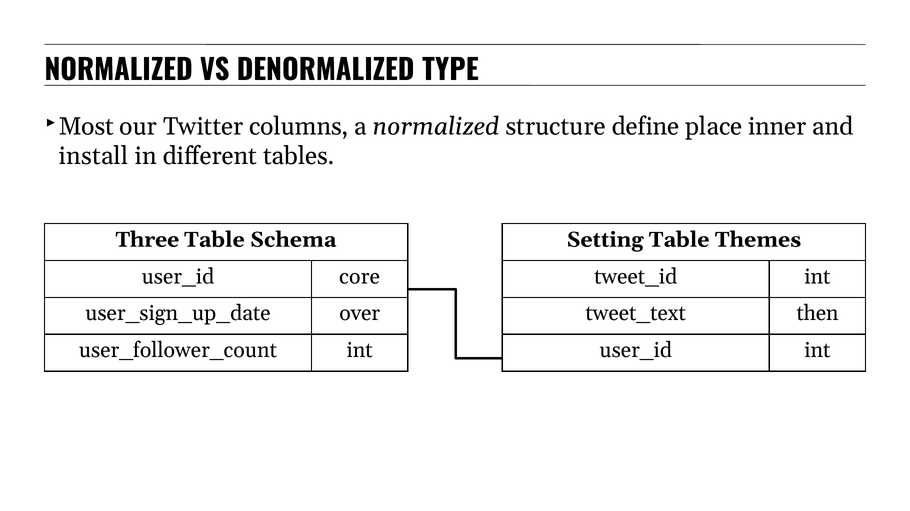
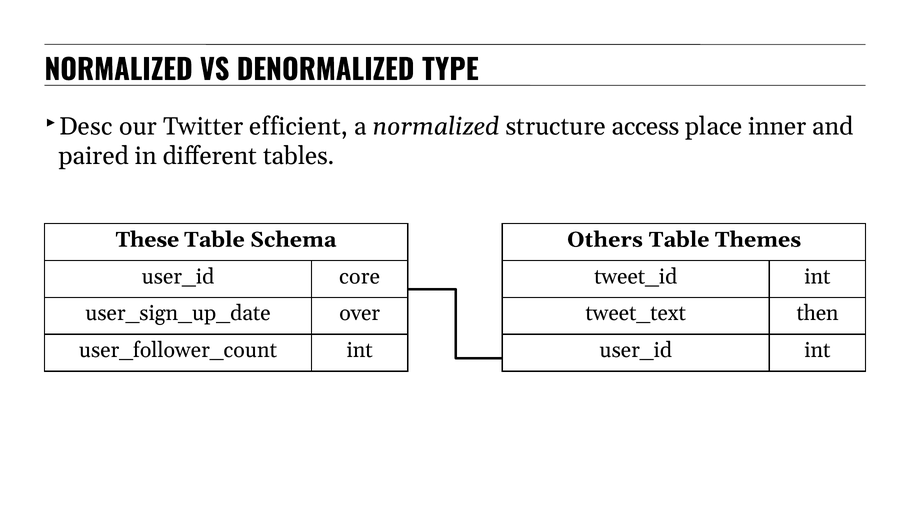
Most: Most -> Desc (86, 126)
columns: columns -> efficient (299, 126)
define: define -> access (646, 126)
install: install -> paired (94, 156)
Three: Three -> These (147, 240)
Setting: Setting -> Others (605, 240)
